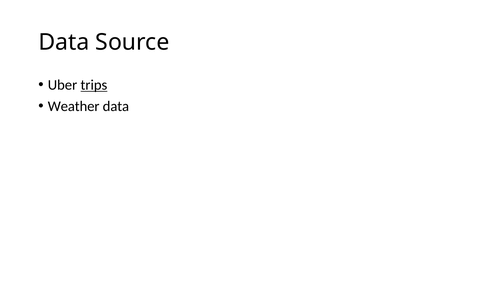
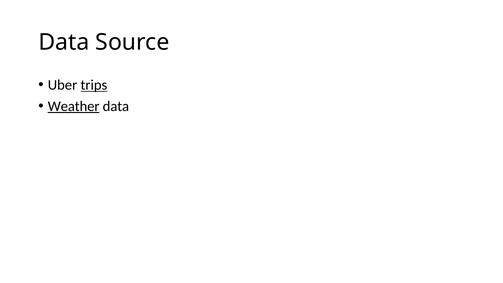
Weather underline: none -> present (74, 106)
